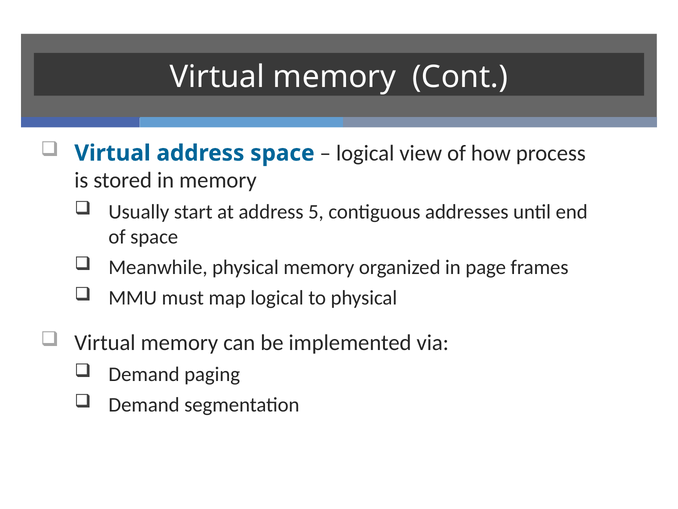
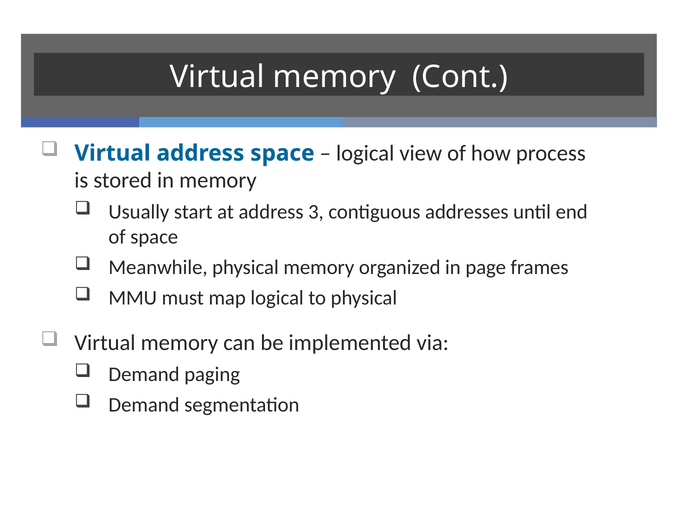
5: 5 -> 3 (316, 212)
